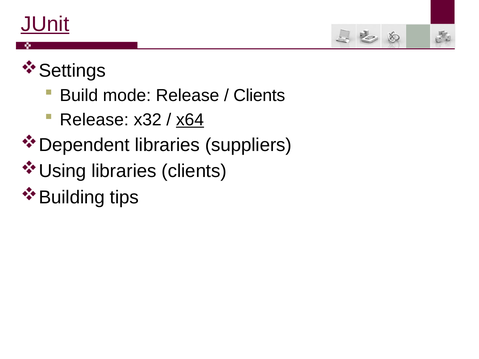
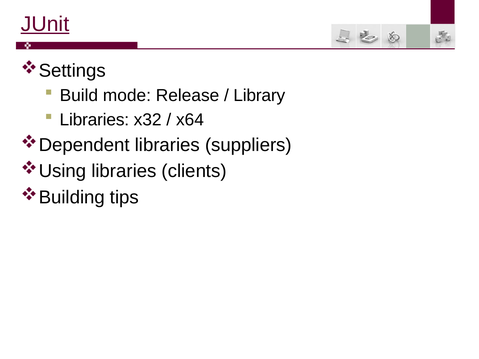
Clients: Clients -> Library (259, 96)
Release: Release -> Libraries (94, 120)
x64 underline: present -> none (190, 120)
